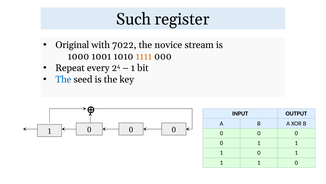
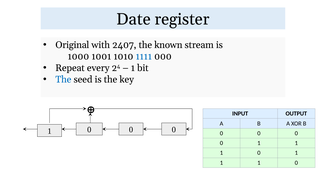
Such: Such -> Date (134, 19)
7022: 7022 -> 2407 (124, 45)
novice: novice -> known (168, 45)
1111 colour: orange -> blue (144, 56)
